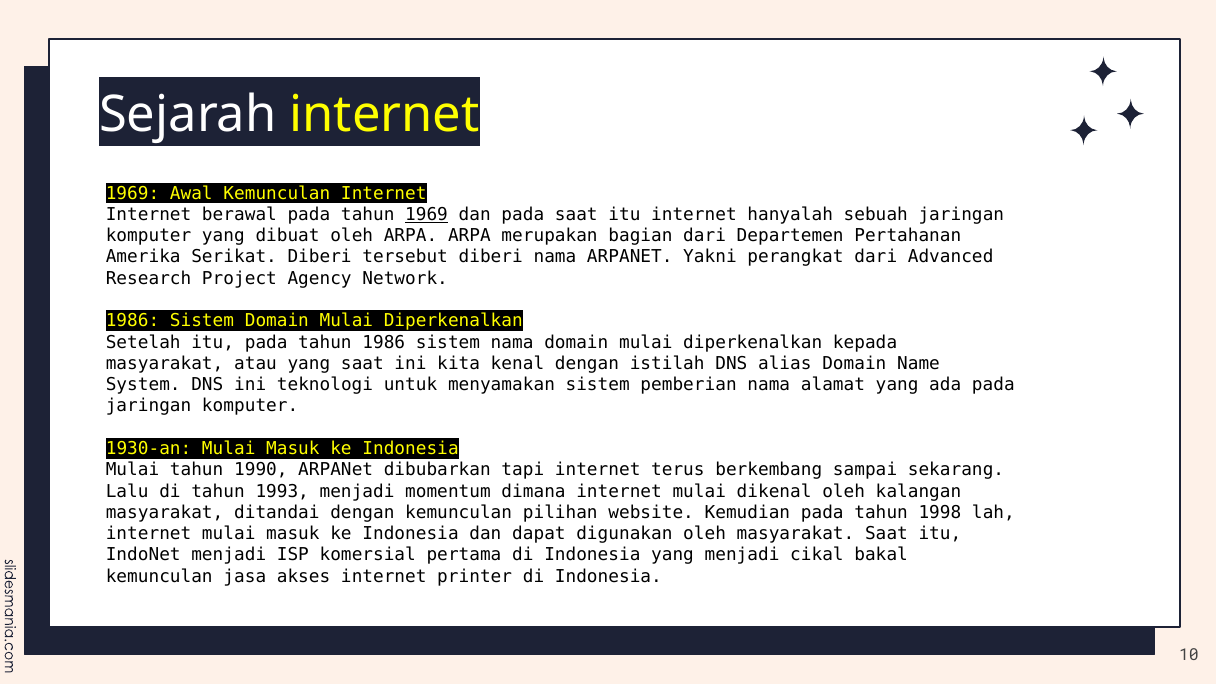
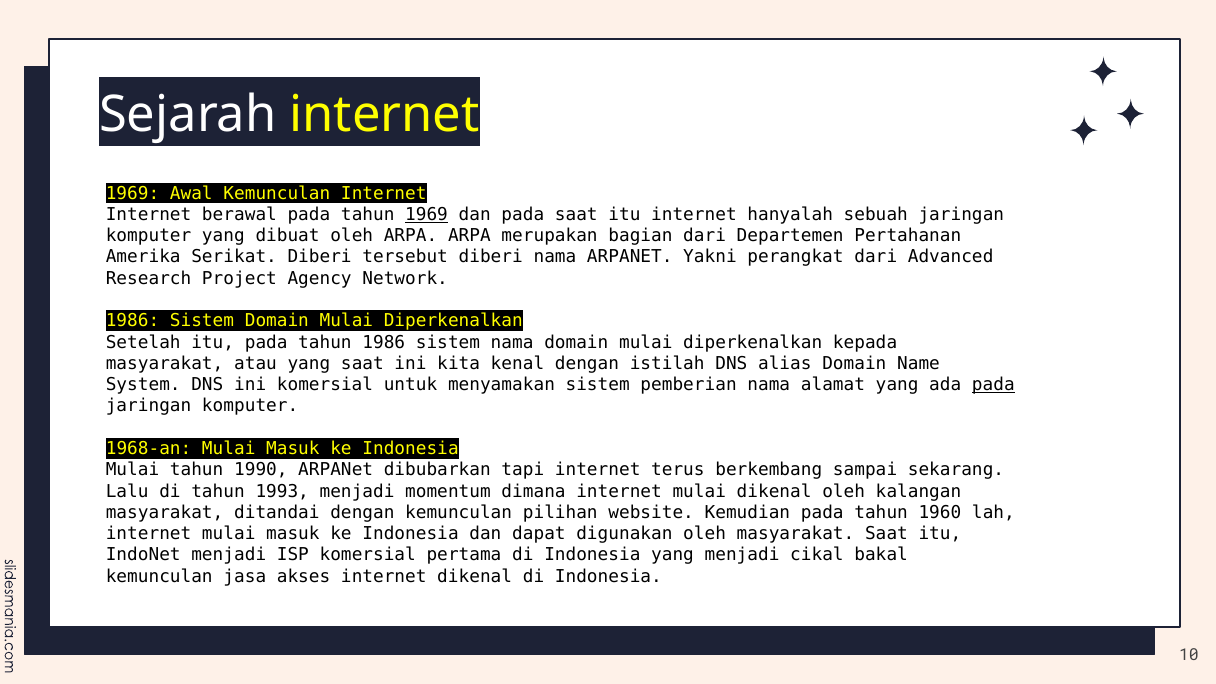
ini teknologi: teknologi -> komersial (325, 385)
pada underline: none -> present (993, 385)
1930-an: 1930-an -> 1968-an (149, 449)
1998: 1998 -> 1960 (940, 513)
internet printer: printer -> dikenal (475, 576)
